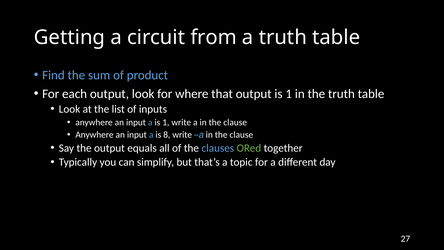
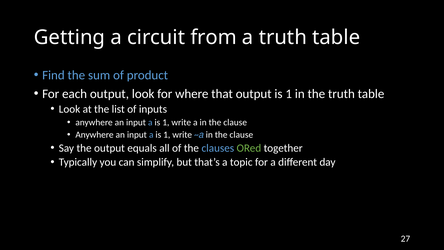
8: 8 -> 1 (167, 135)
